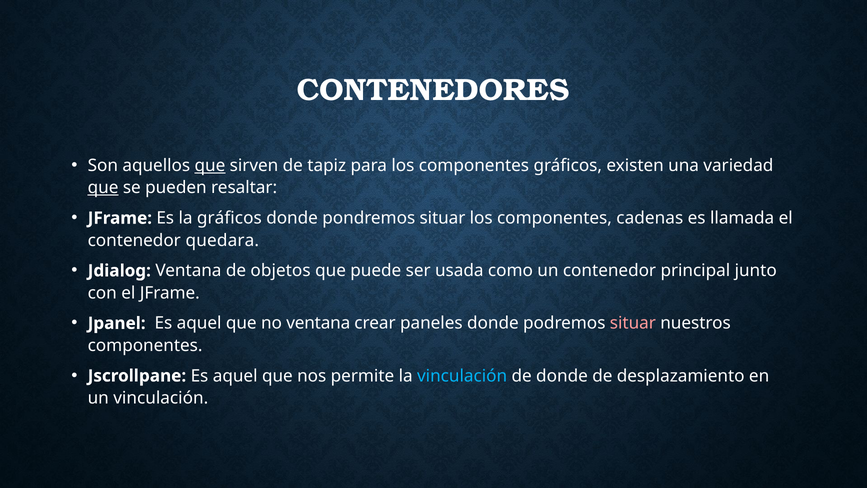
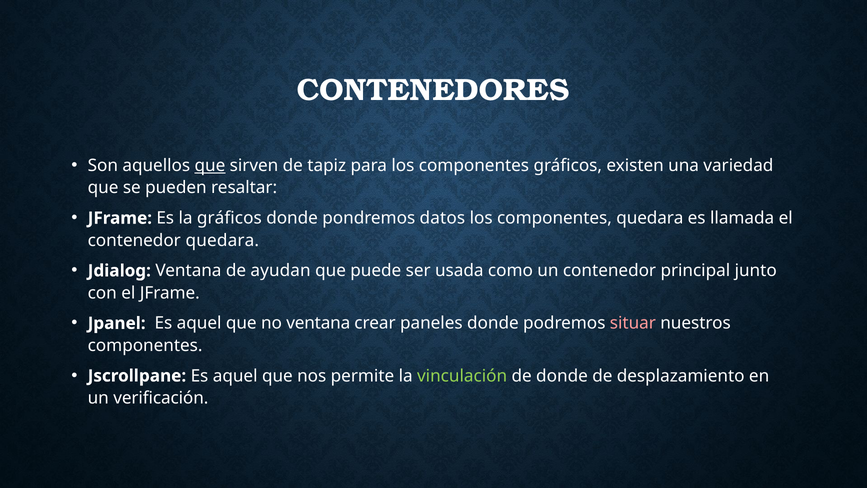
que underline: present -> none (103, 188)
pondremos situar: situar -> datos (442, 218)
componentes cadenas: cadenas -> quedara (650, 218)
objetos: objetos -> ayudan (281, 271)
vinculación colour: light blue -> light green (462, 376)
un vinculación: vinculación -> verificación (161, 398)
